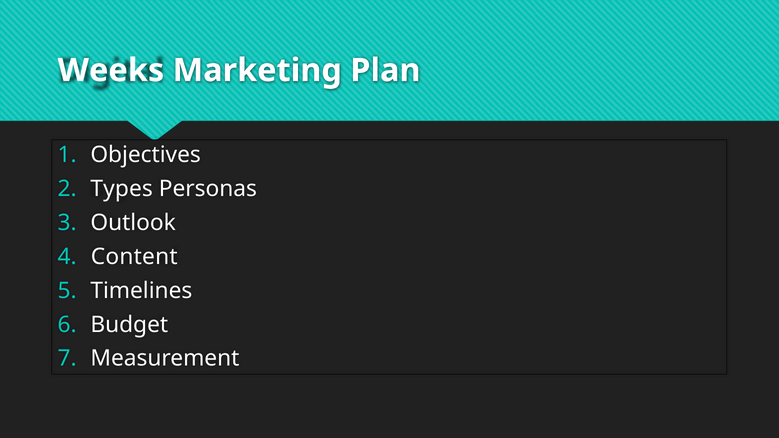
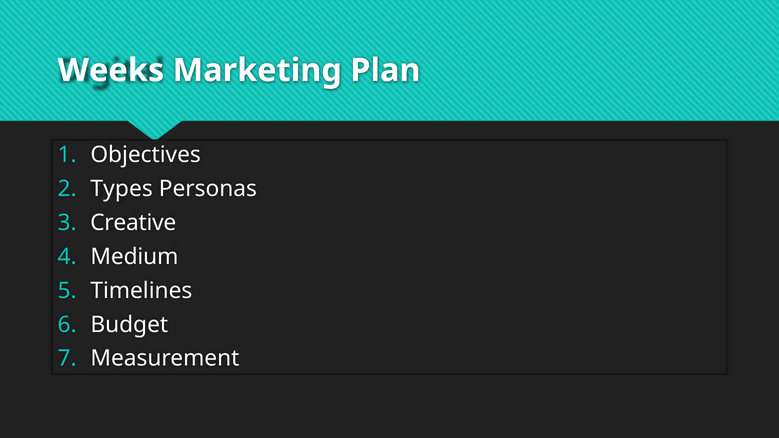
Outlook: Outlook -> Creative (133, 223)
Content: Content -> Medium (134, 257)
